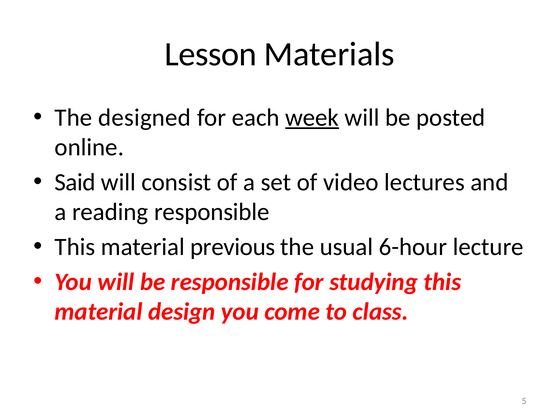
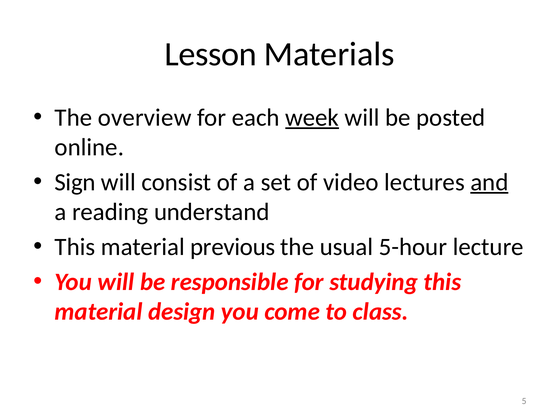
designed: designed -> overview (145, 117)
Said: Said -> Sign (75, 182)
and underline: none -> present (489, 182)
reading responsible: responsible -> understand (212, 212)
6-hour: 6-hour -> 5-hour (413, 247)
